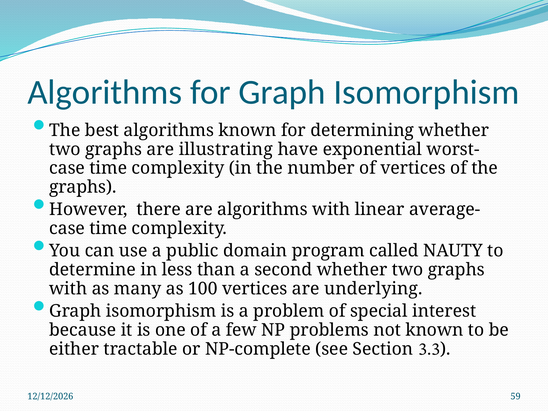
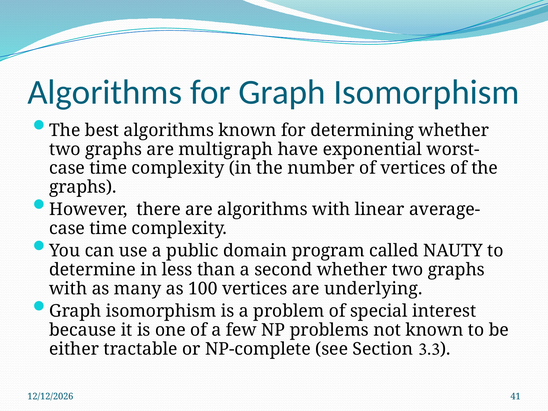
illustrating: illustrating -> multigraph (226, 149)
59: 59 -> 41 (516, 396)
